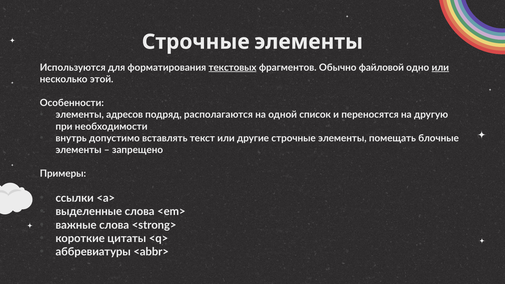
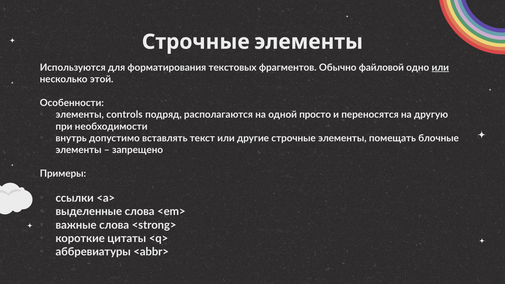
текстовых underline: present -> none (233, 68)
адресов: адресов -> controls (124, 115)
список: список -> просто (315, 115)
